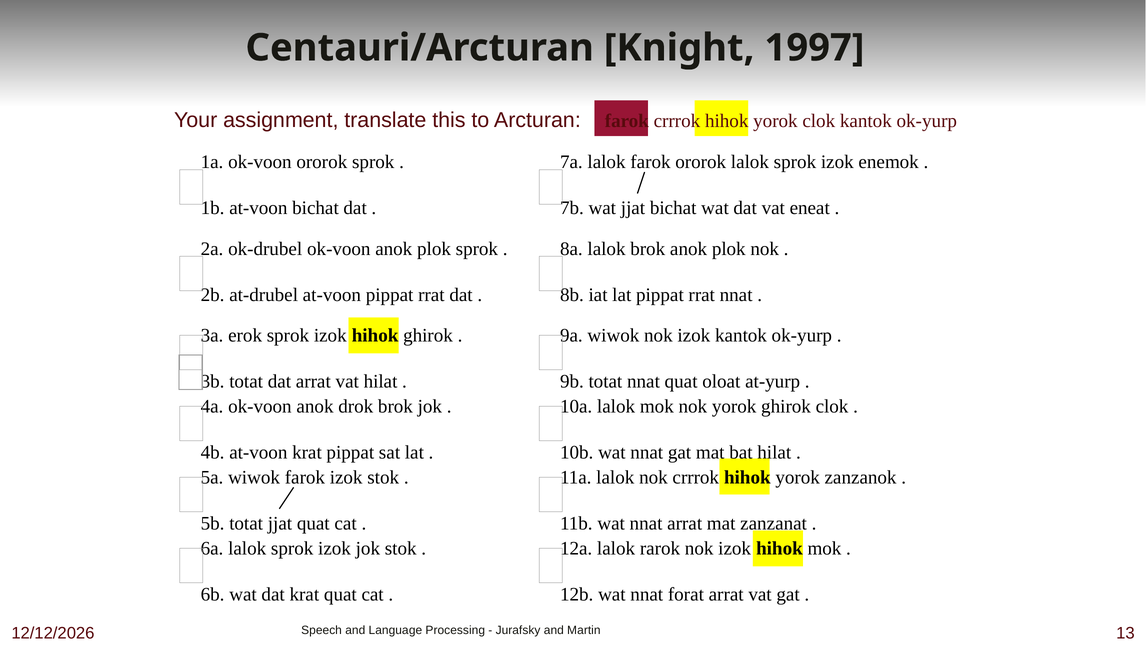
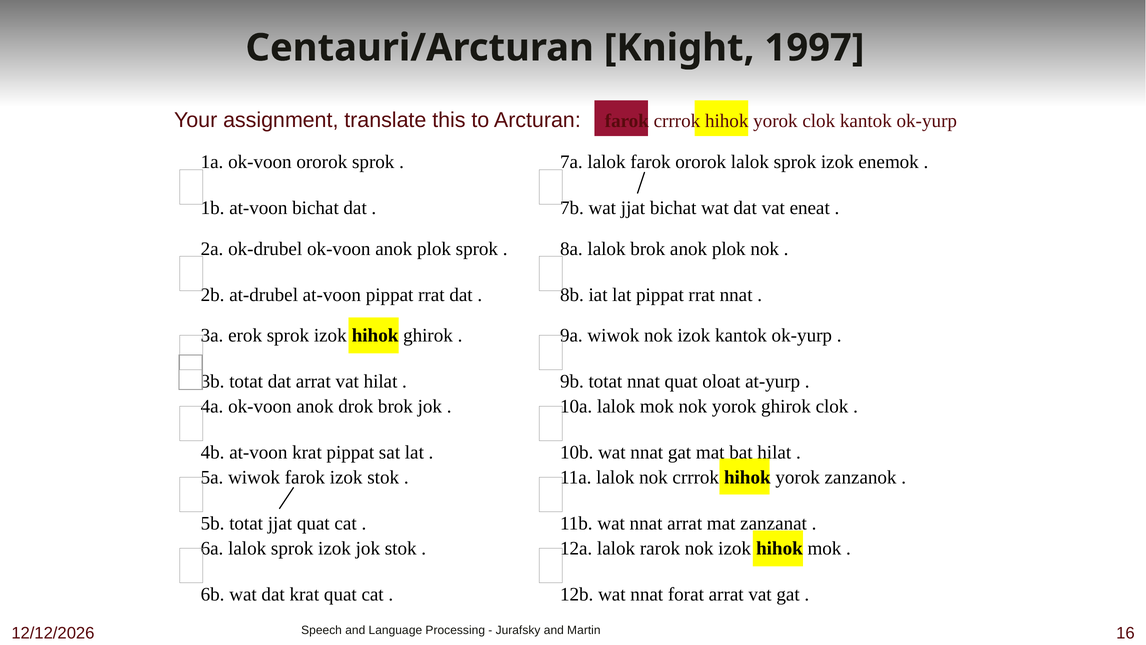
13: 13 -> 16 (1125, 633)
